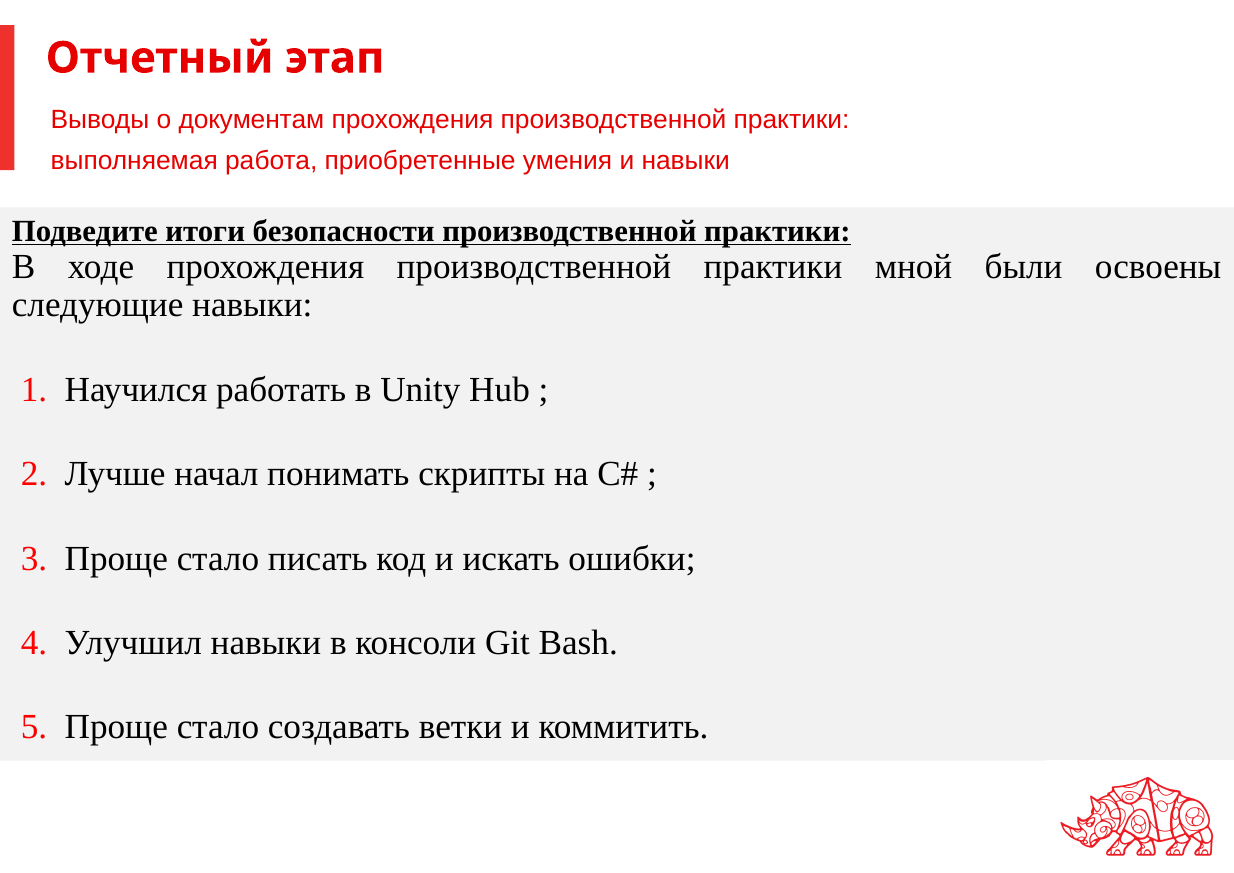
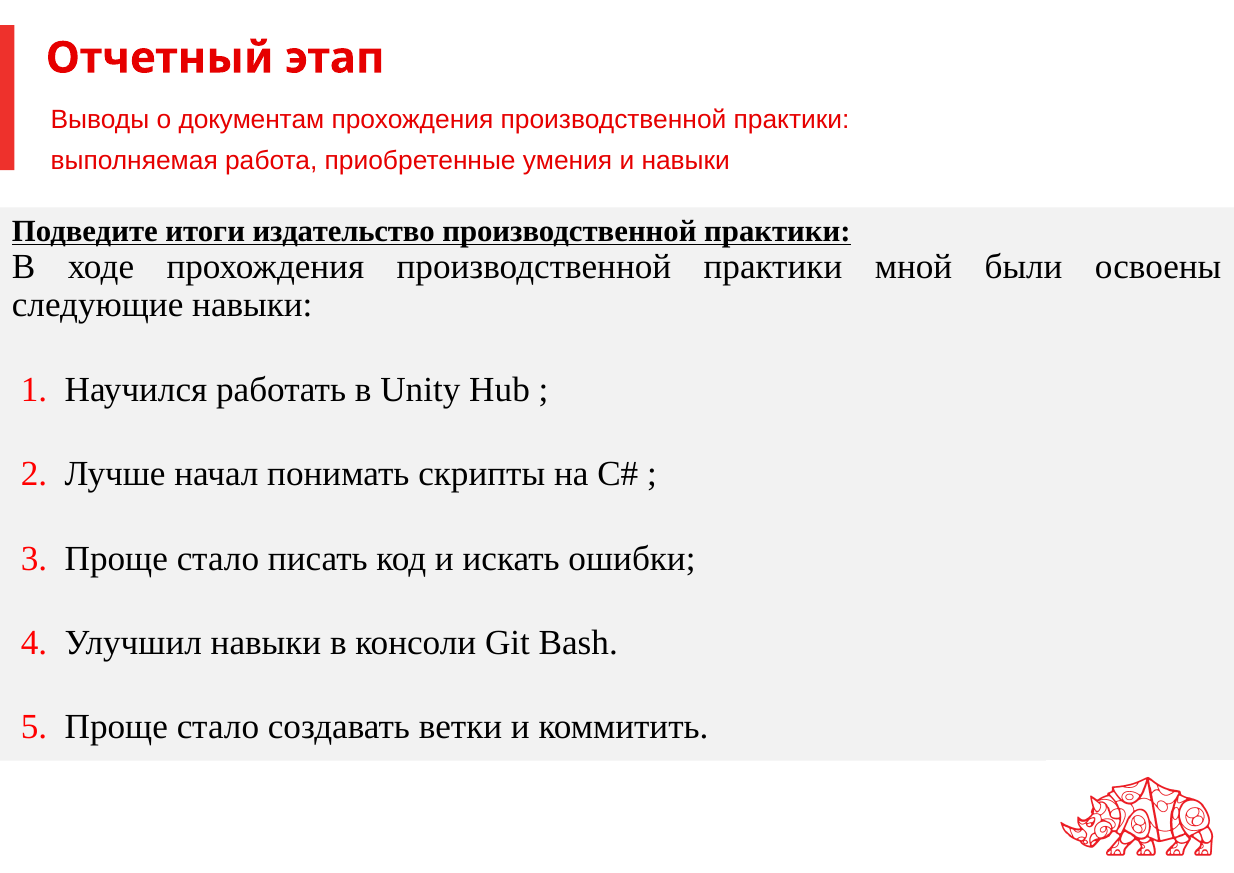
безопасности: безопасности -> издательство (344, 231)
